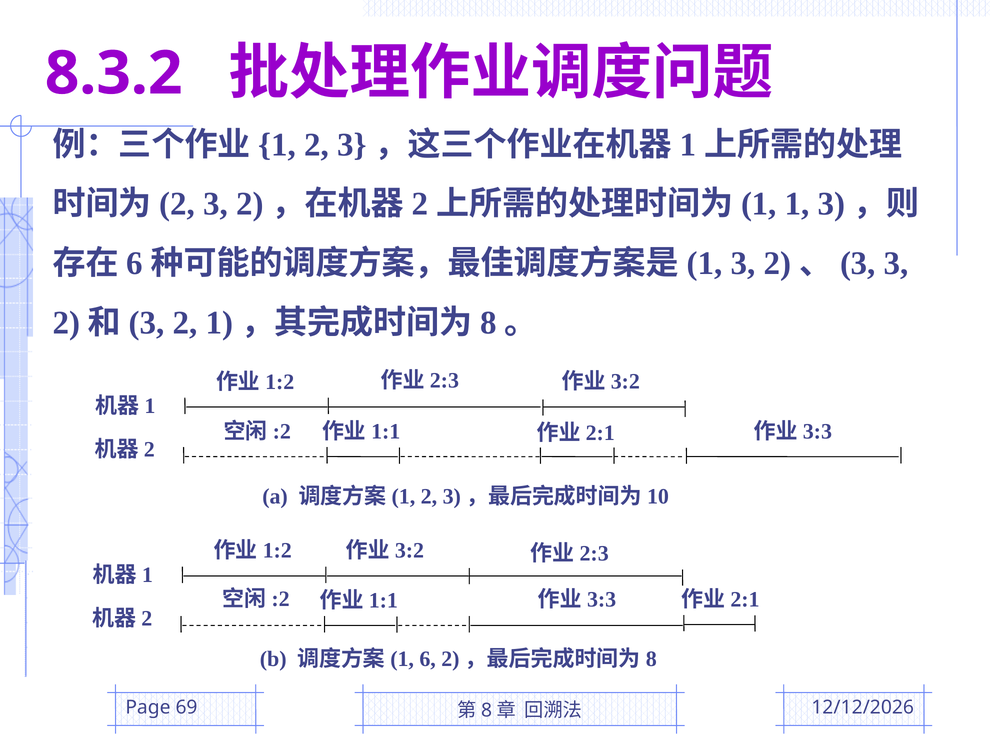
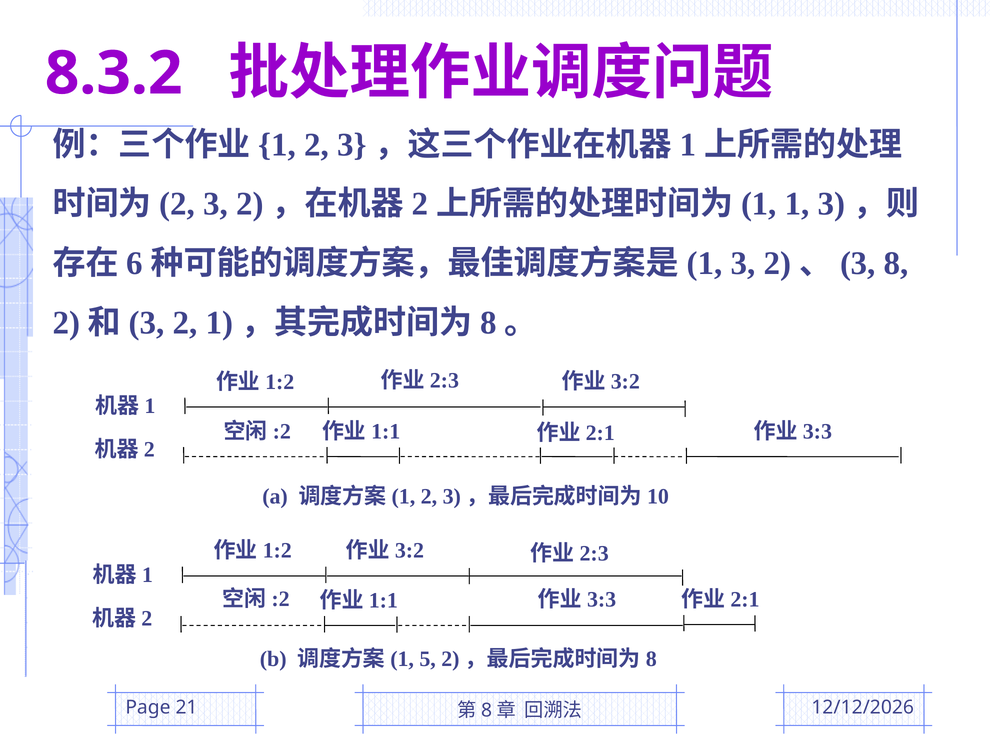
2)、(3 3: 3 -> 8 (896, 264)
6: 6 -> 5 (428, 660)
69: 69 -> 21 (187, 708)
